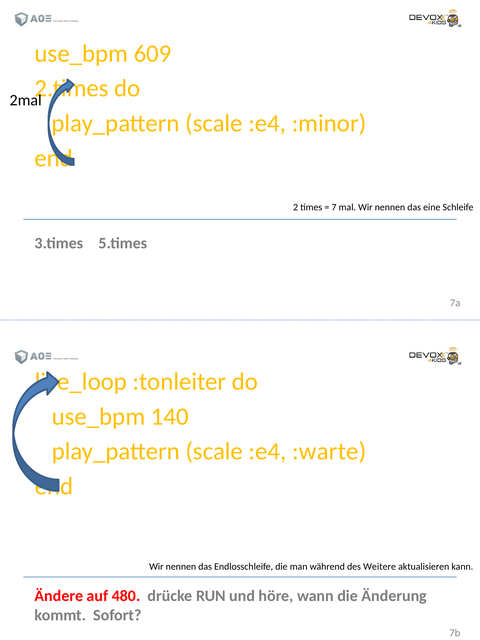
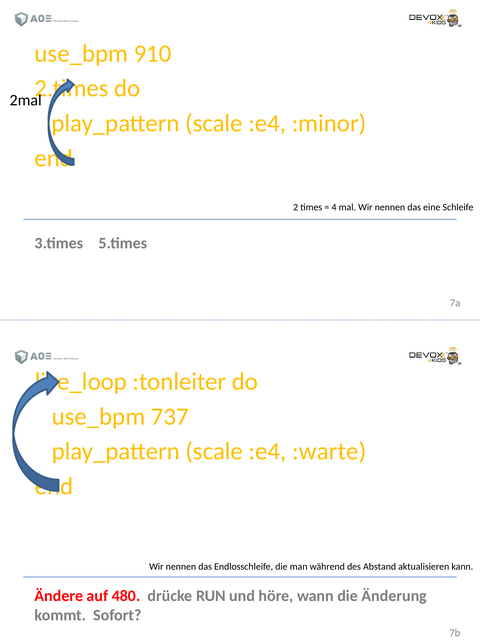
609: 609 -> 910 (153, 54)
7: 7 -> 4 (334, 207)
140: 140 -> 737 (170, 417)
Weitere: Weitere -> Abstand (380, 567)
